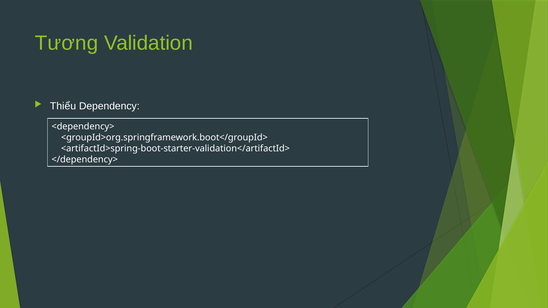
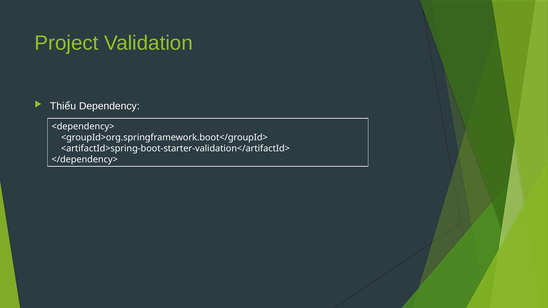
Tương: Tương -> Project (66, 43)
